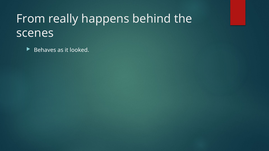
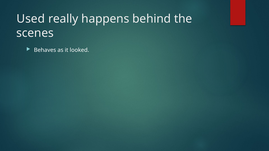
From: From -> Used (31, 19)
